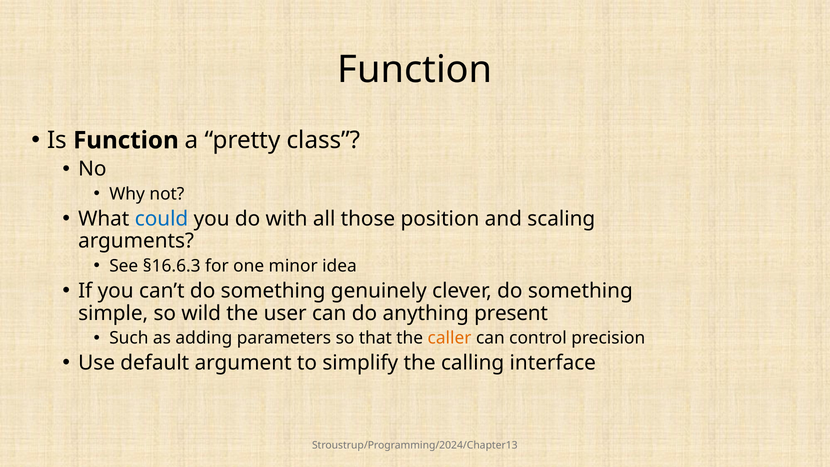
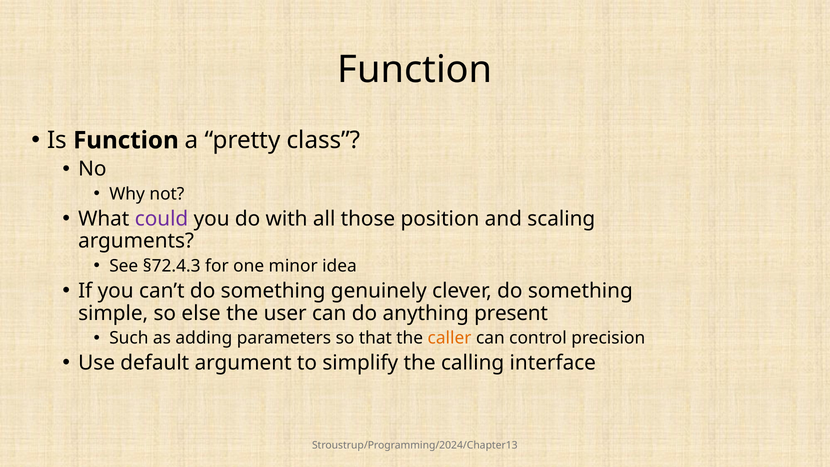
could colour: blue -> purple (162, 219)
§16.6.3: §16.6.3 -> §72.4.3 (172, 266)
wild: wild -> else (201, 313)
